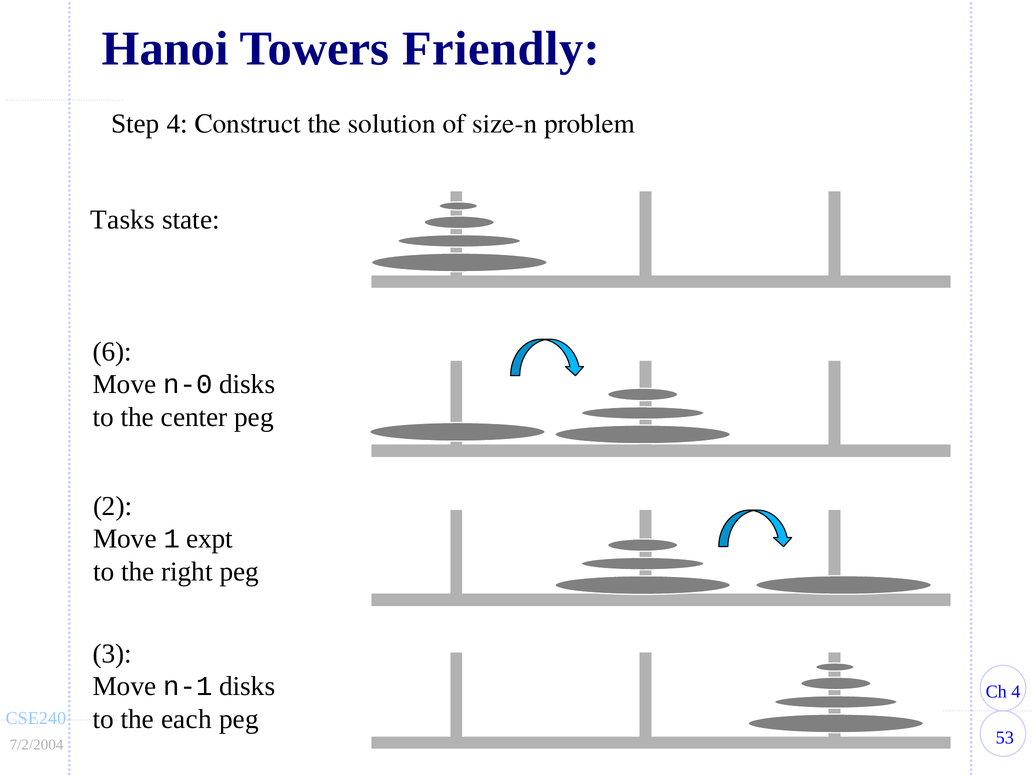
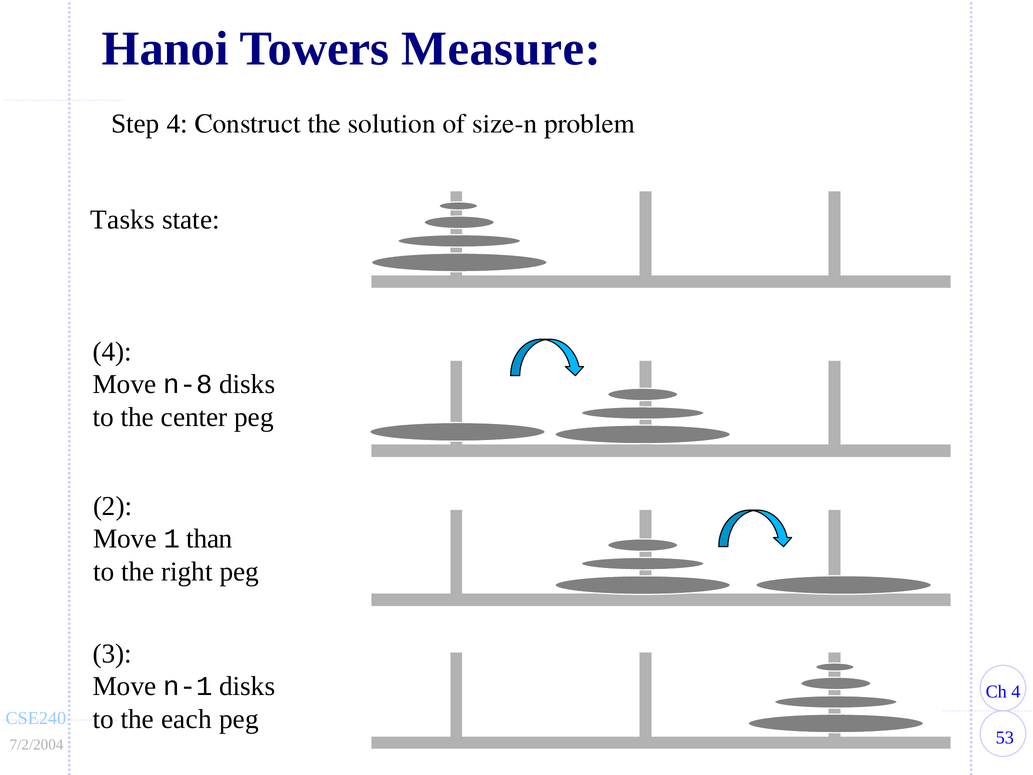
Friendly: Friendly -> Measure (501, 49)
6: 6 -> 4 (112, 352)
n-0: n-0 -> n-8 (188, 384)
expt: expt -> than (210, 539)
